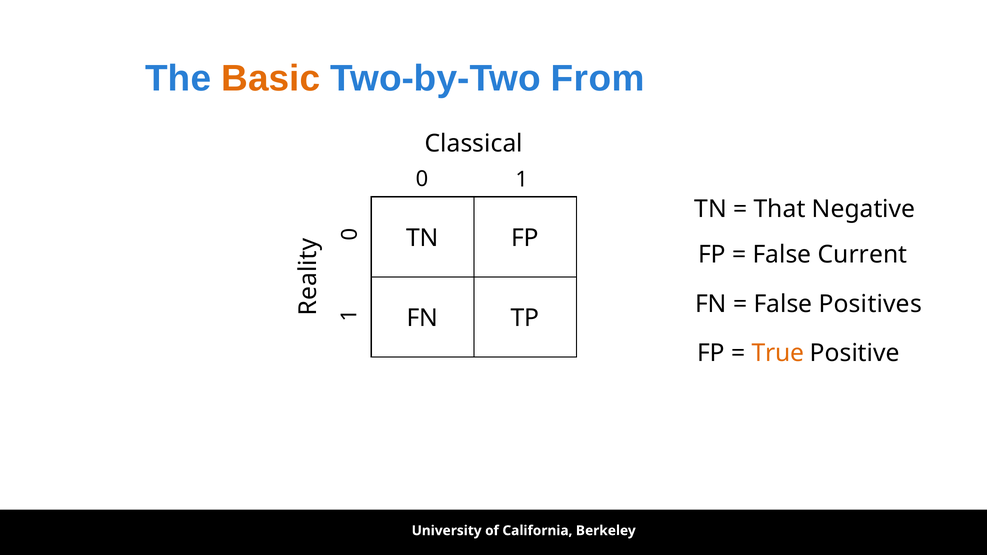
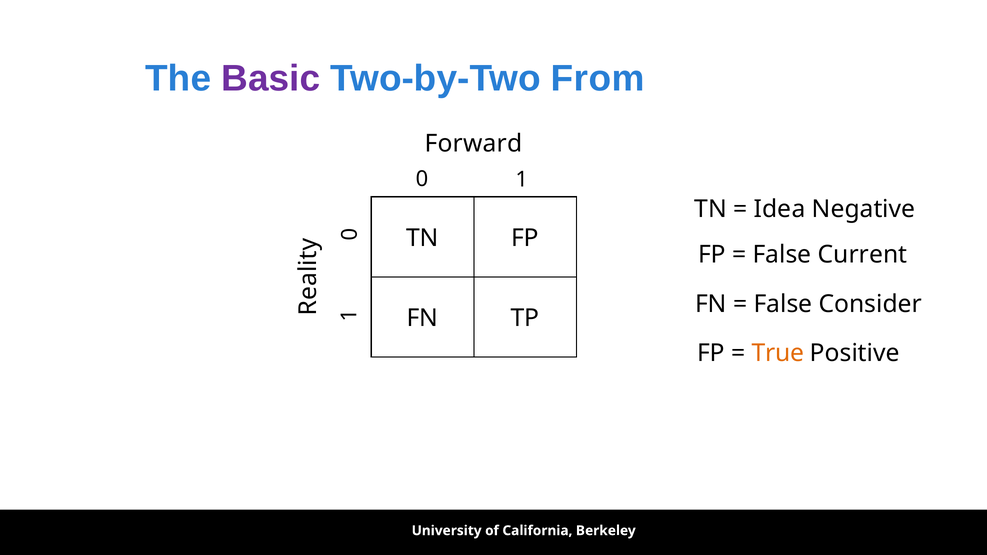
Basic colour: orange -> purple (271, 79)
Classical: Classical -> Forward (474, 144)
That: That -> Idea (780, 209)
Positives: Positives -> Consider (870, 304)
